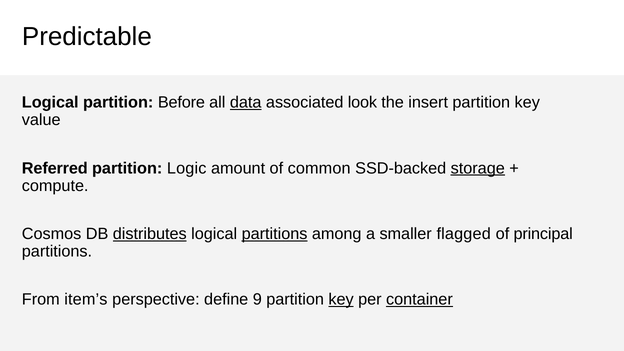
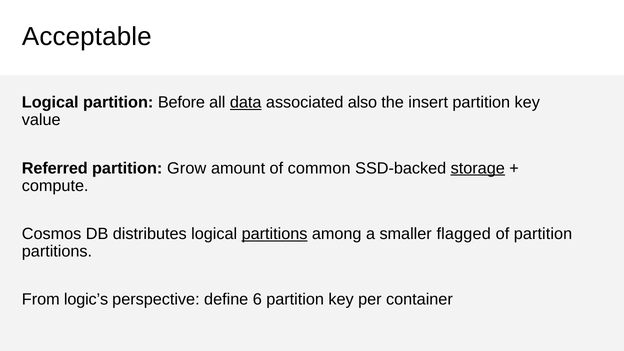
Predictable: Predictable -> Acceptable (87, 37)
look: look -> also (362, 103)
Logic: Logic -> Grow (187, 168)
distributes underline: present -> none (150, 234)
of principal: principal -> partition (543, 234)
item’s: item’s -> logic’s (86, 299)
9: 9 -> 6 (257, 299)
key underline: present -> none (341, 299)
container underline: present -> none (419, 299)
